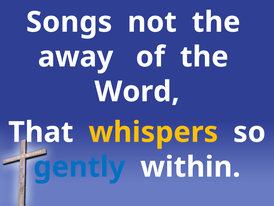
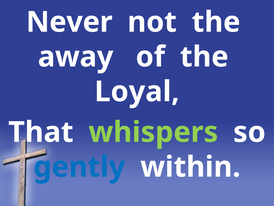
Songs: Songs -> Never (69, 22)
Word: Word -> Loyal (137, 91)
whispers colour: yellow -> light green (153, 132)
